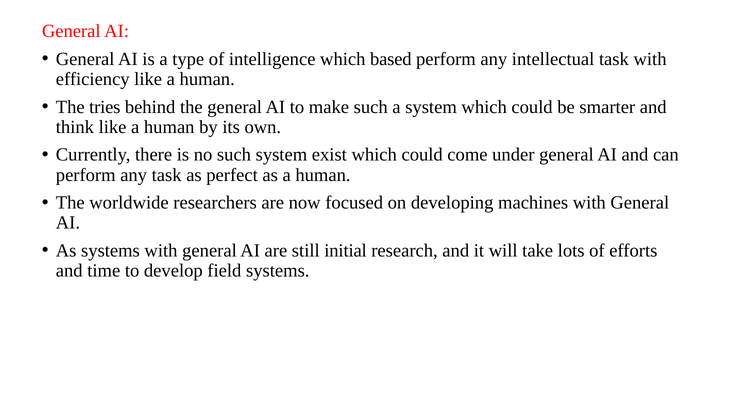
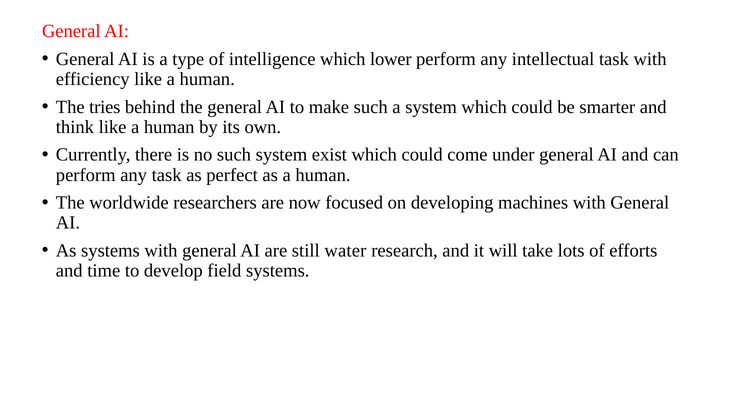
based: based -> lower (391, 59)
initial: initial -> water (345, 250)
